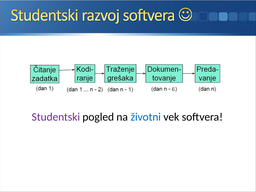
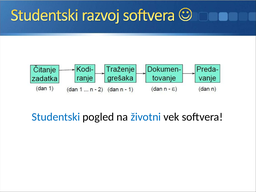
Studentski colour: purple -> blue (56, 117)
